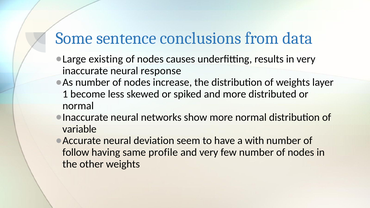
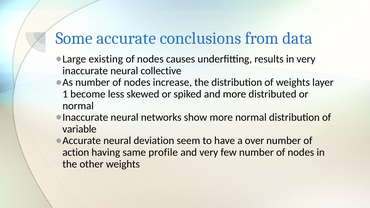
Some sentence: sentence -> accurate (126, 38)
response: response -> collective (161, 71)
with: with -> over (254, 141)
follow: follow -> action (76, 152)
